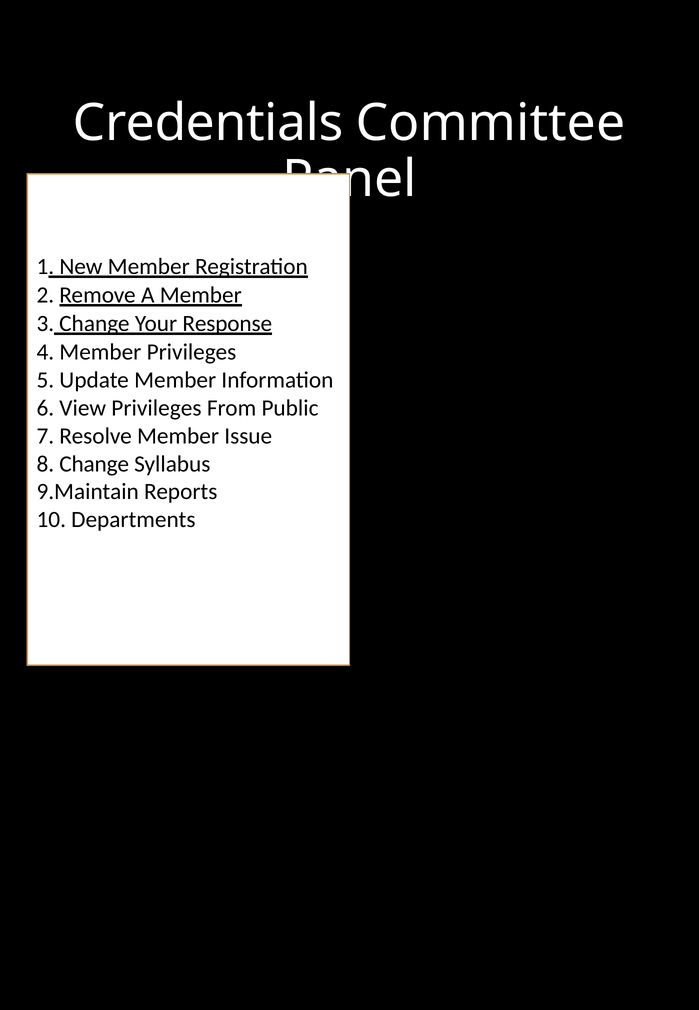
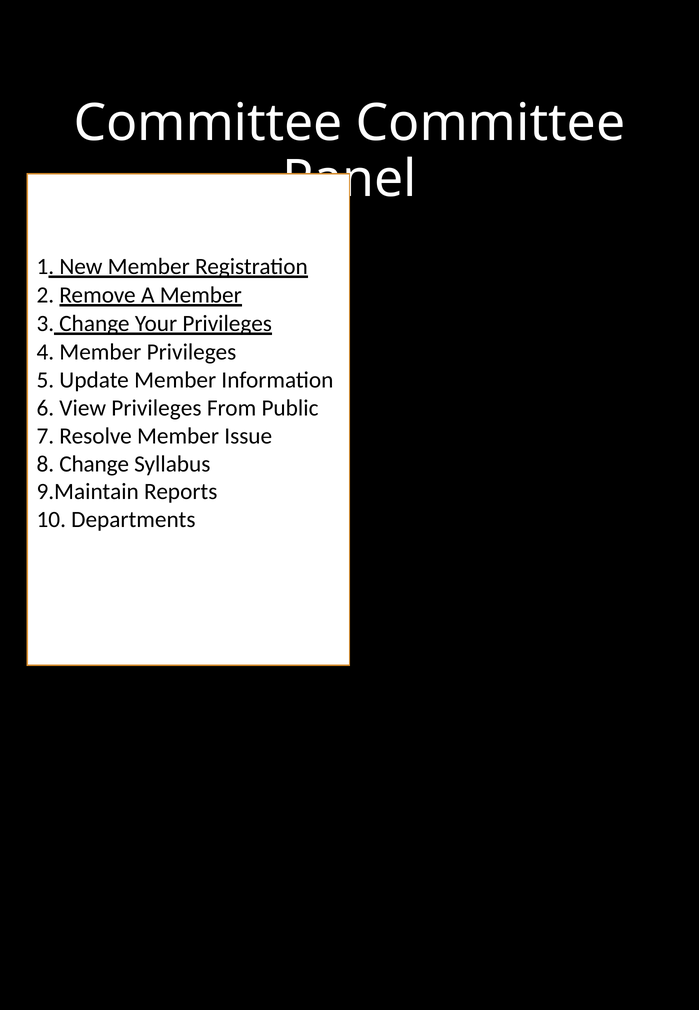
Credentials: Credentials -> Committee (208, 123)
Your Response: Response -> Privileges (227, 323)
